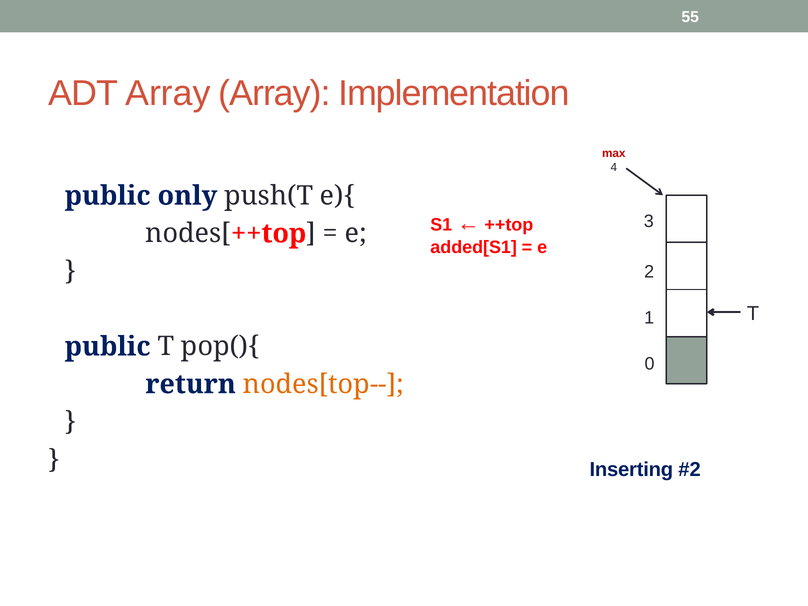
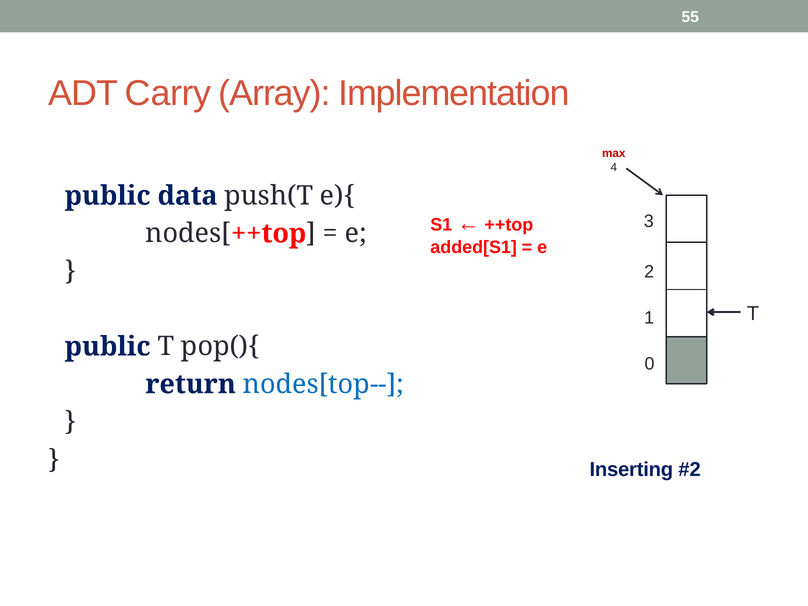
ADT Array: Array -> Carry (168, 93)
only: only -> data (188, 196)
nodes[top-- colour: orange -> blue (323, 384)
